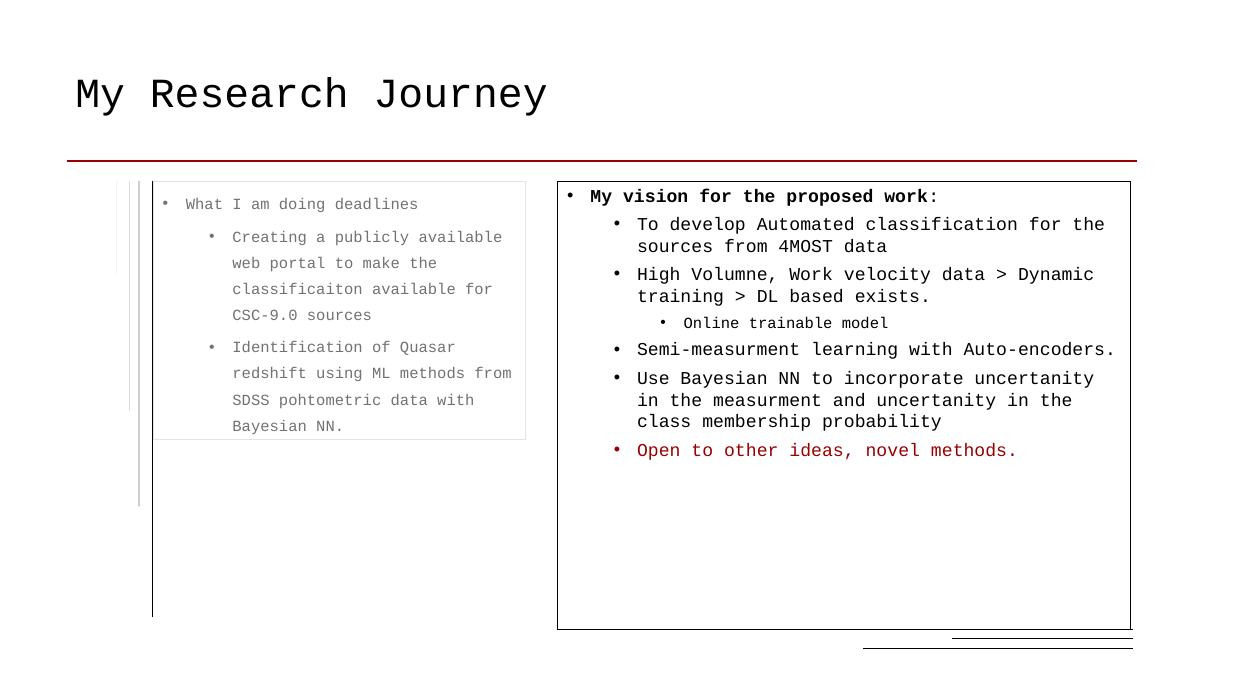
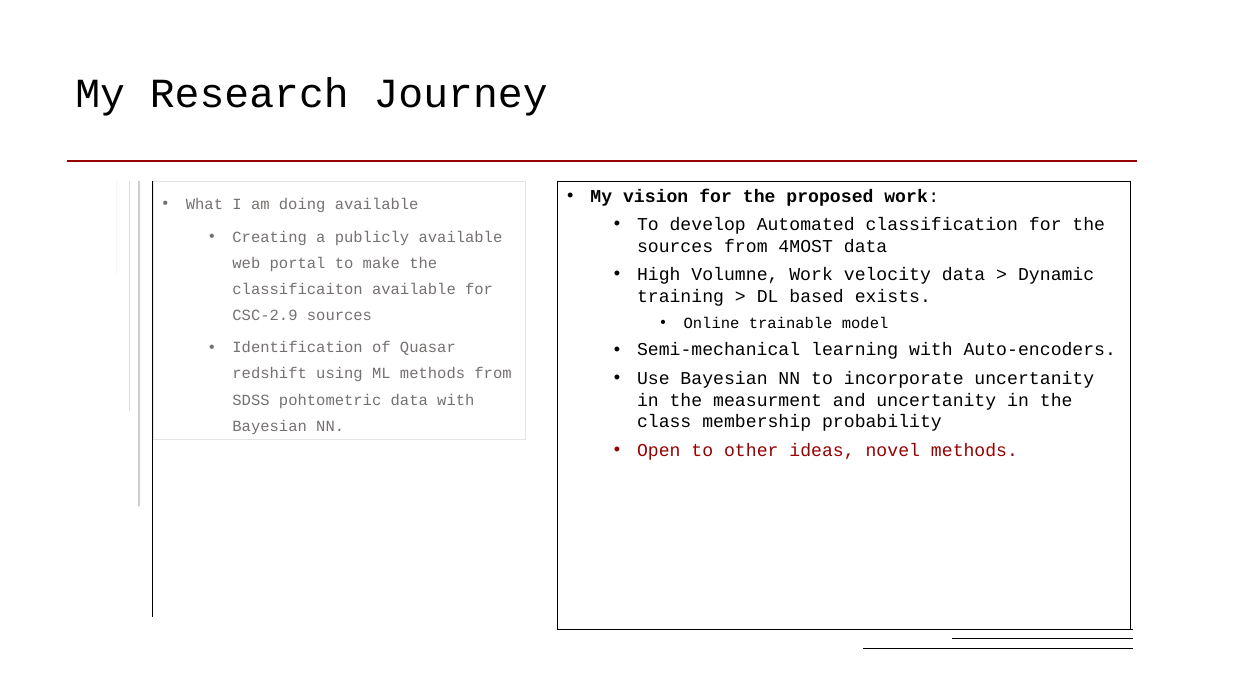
doing deadlines: deadlines -> available (377, 204)
CSC-9.0: CSC-9.0 -> CSC-2.9 (265, 315)
Semi-measurment: Semi-measurment -> Semi-mechanical (719, 350)
